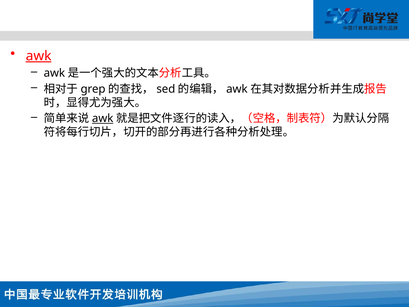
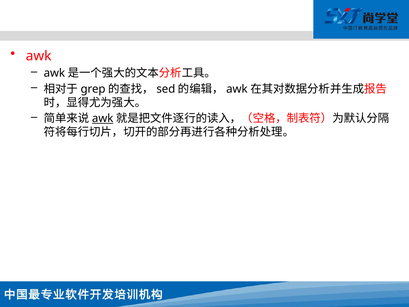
awk underline: present -> none (39, 56)
